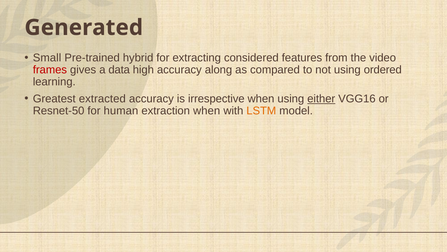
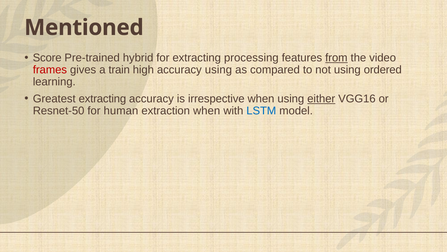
Generated: Generated -> Mentioned (84, 27)
Small: Small -> Score (47, 58)
considered: considered -> processing (251, 58)
from underline: none -> present (336, 58)
data: data -> train (119, 70)
accuracy along: along -> using (218, 70)
Greatest extracted: extracted -> extracting (102, 98)
LSTM colour: orange -> blue (261, 111)
